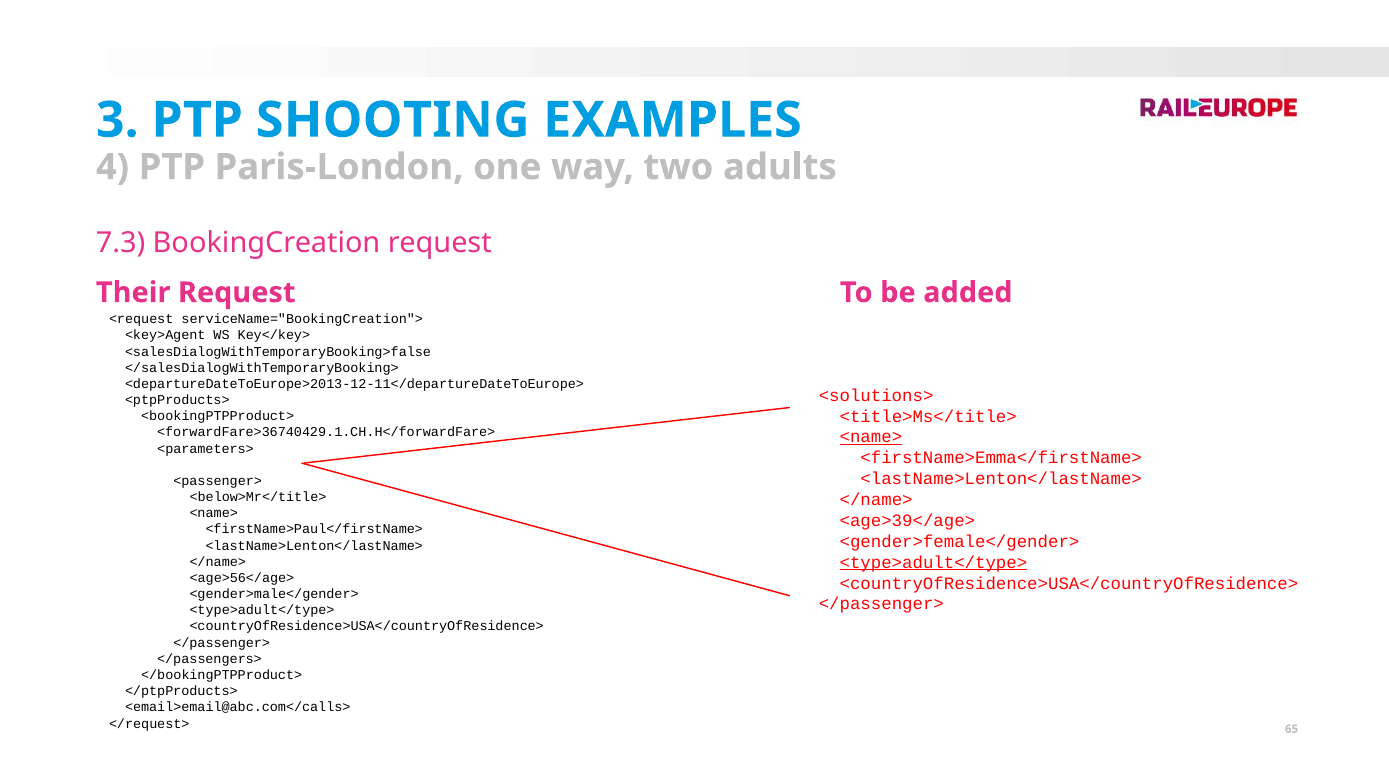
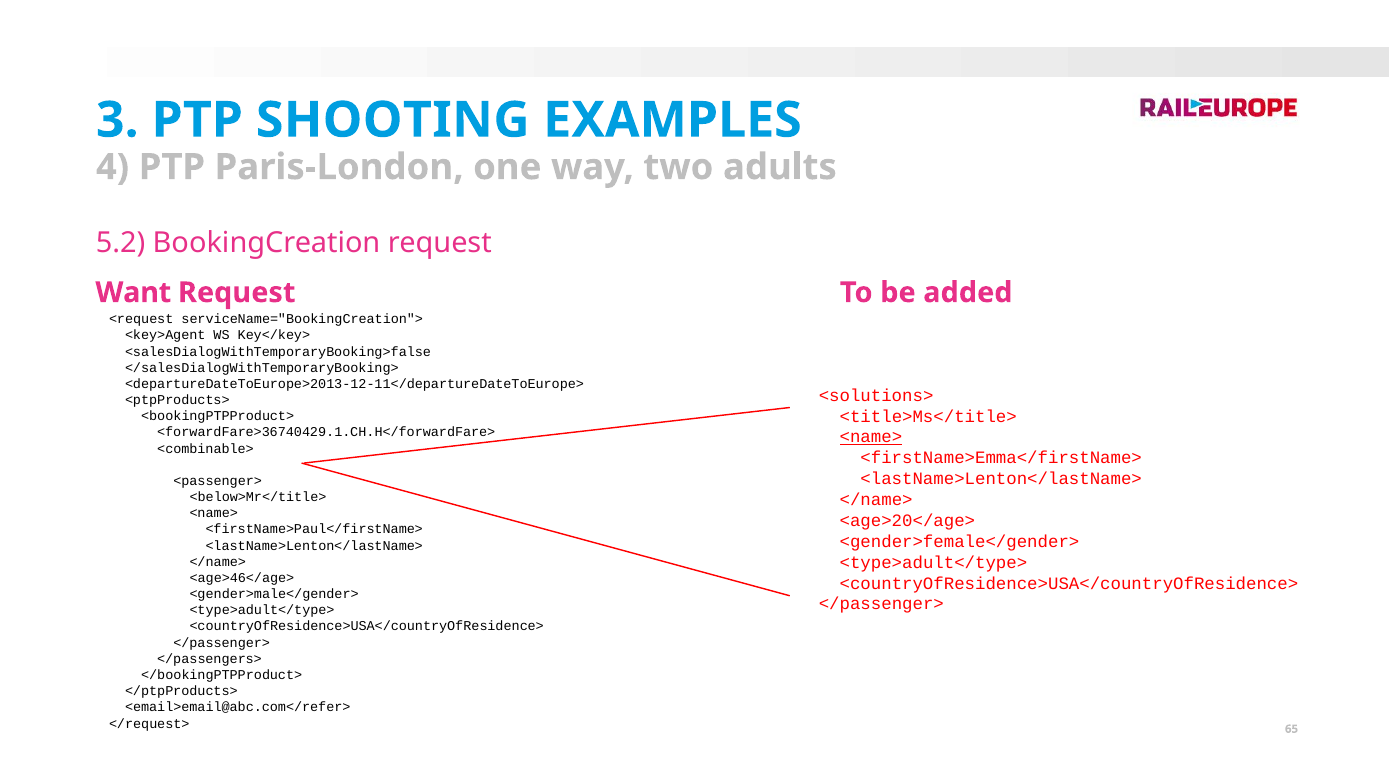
7.3: 7.3 -> 5.2 (121, 243)
Their: Their -> Want (133, 293)
<parameters>: <parameters> -> <combinable> (206, 449)
<age>39</age>: <age>39</age> -> <age>20</age> (907, 521)
<type>adult</type> underline: present -> none (933, 563)
<age>56</age>: <age>56</age> -> <age>46</age> (242, 578)
<email>email@abc.com</calls>: <email>email@abc.com</calls> -> <email>email@abc.com</refer> (238, 708)
